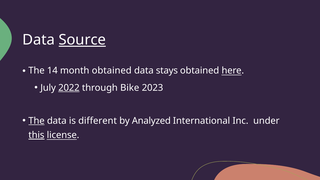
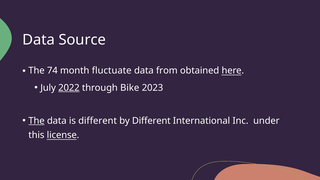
Source underline: present -> none (82, 40)
14: 14 -> 74 (52, 71)
month obtained: obtained -> fluctuate (112, 71)
stays: stays -> from (167, 71)
by Analyzed: Analyzed -> Different (151, 121)
this underline: present -> none (36, 135)
